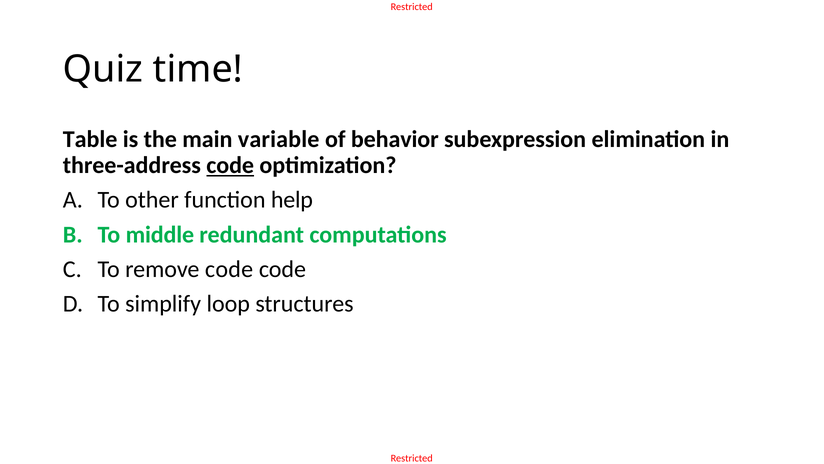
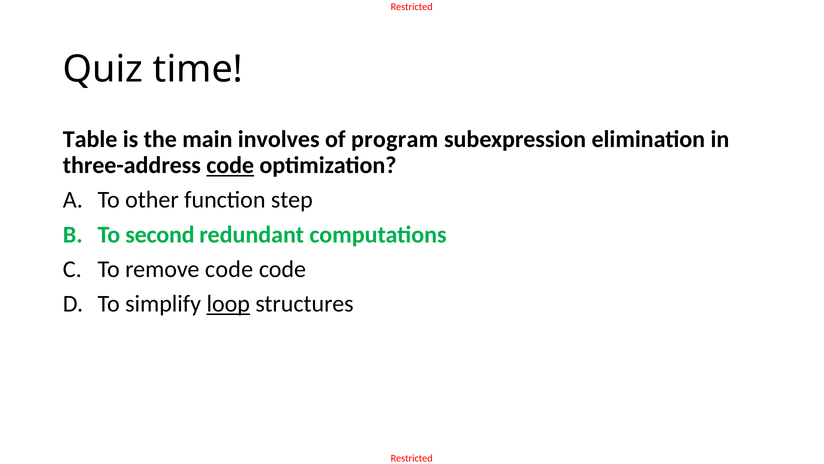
variable: variable -> involves (279, 139)
behavior: behavior -> program (395, 139)
help: help -> step (292, 200)
middle: middle -> second (160, 234)
loop underline: none -> present (228, 303)
